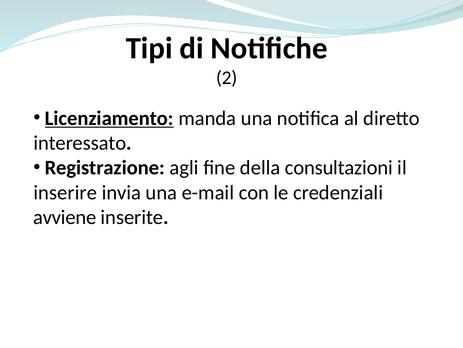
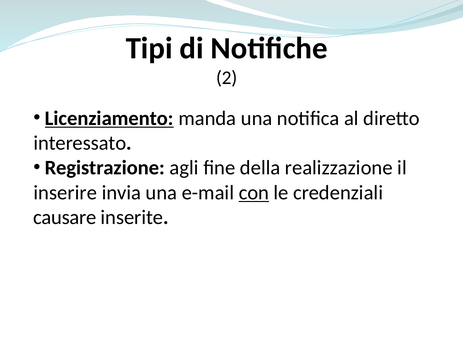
consultazioni: consultazioni -> realizzazione (339, 167)
con underline: none -> present (254, 192)
avviene: avviene -> causare (65, 217)
